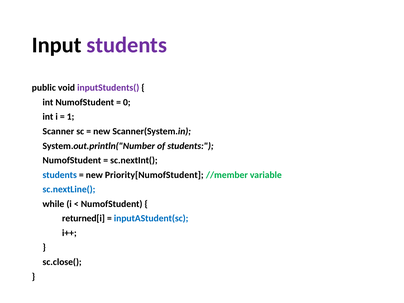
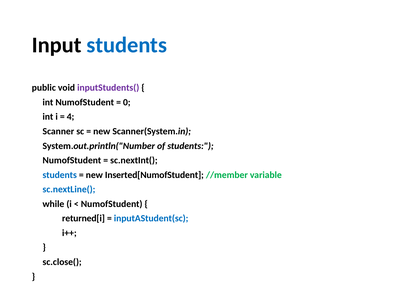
students colour: purple -> blue (127, 45)
1: 1 -> 4 (71, 117)
Priority[NumofStudent: Priority[NumofStudent -> Inserted[NumofStudent (154, 175)
